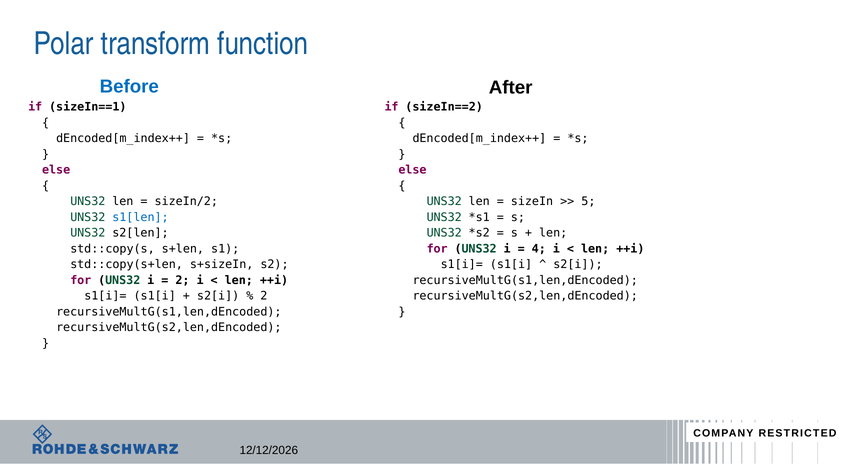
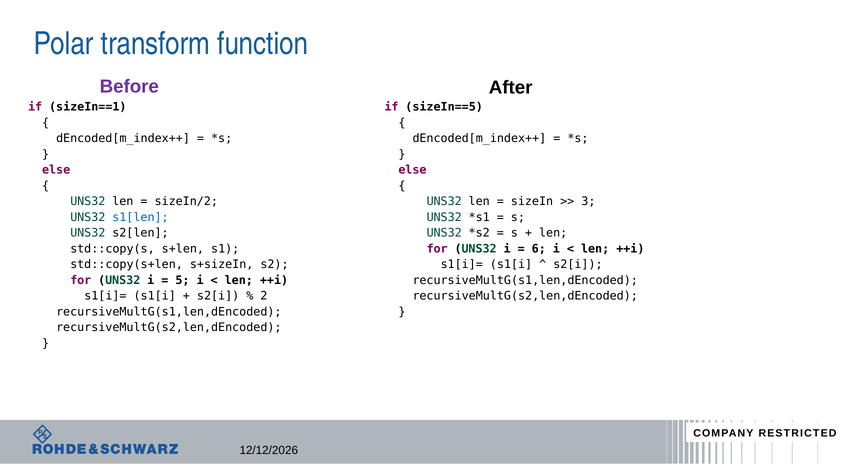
Before colour: blue -> purple (129, 87)
sizeIn==2: sizeIn==2 -> sizeIn==5 (444, 107)
5: 5 -> 3 (588, 202)
4: 4 -> 6 (539, 249)
2: 2 -> 5 (182, 280)
